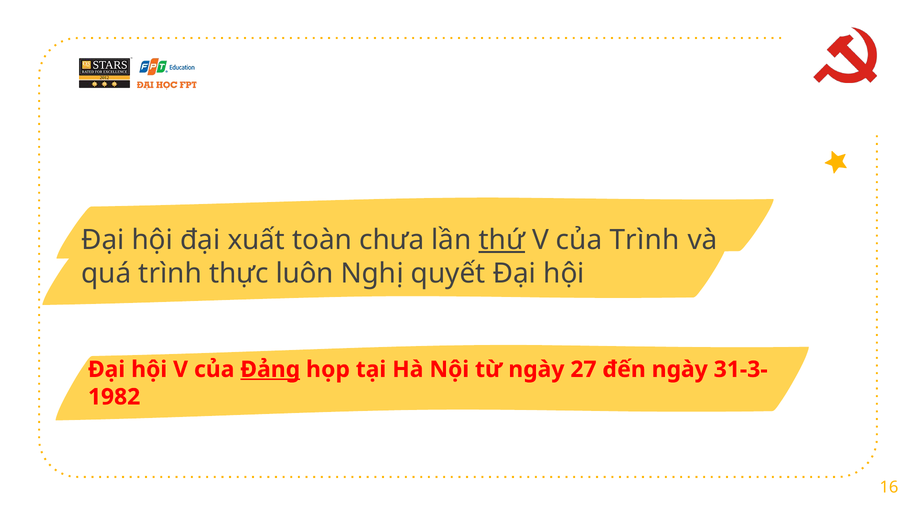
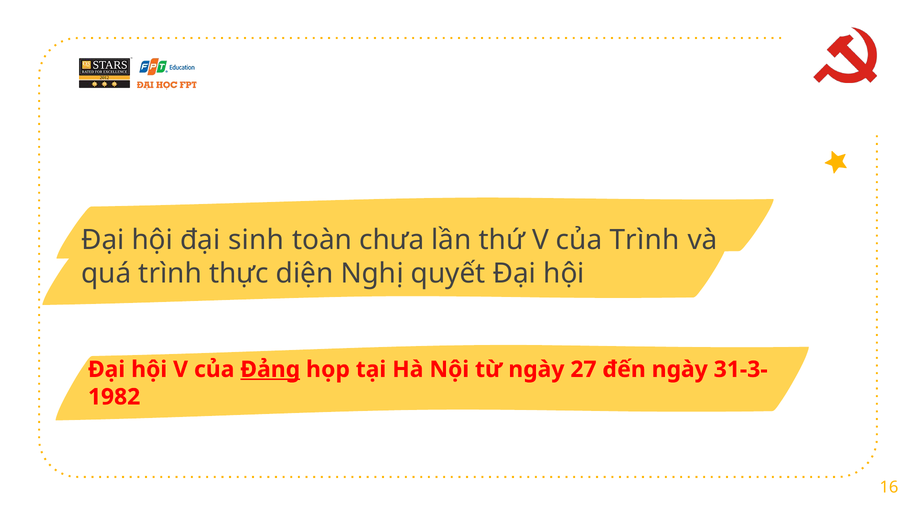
xuất: xuất -> sinh (256, 240)
thứ underline: present -> none (502, 240)
luôn: luôn -> diện (305, 274)
